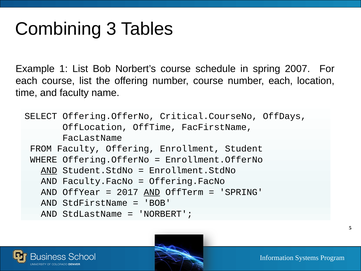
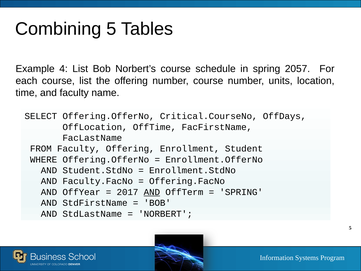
Combining 3: 3 -> 5 (111, 29)
1: 1 -> 4 (64, 69)
2007: 2007 -> 2057 (297, 69)
number each: each -> units (281, 81)
AND underline: present -> none (49, 170)
